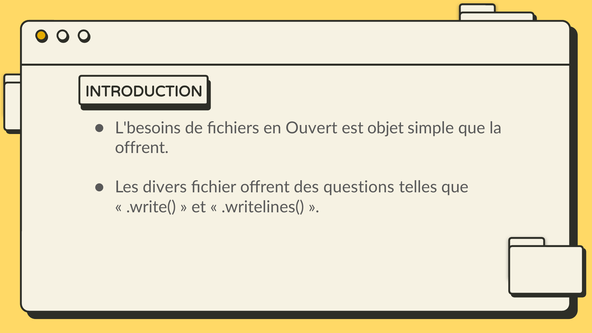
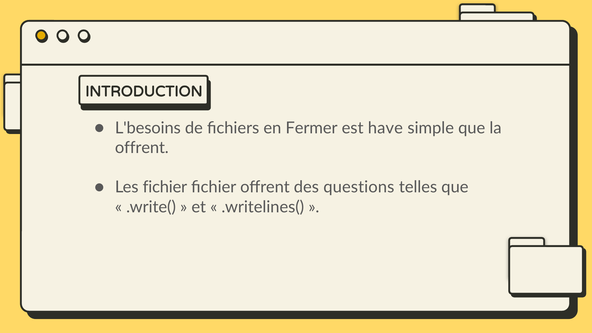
Ouvert: Ouvert -> Fermer (312, 128)
objet: objet -> have (385, 128)
Les divers: divers -> fichier (165, 187)
